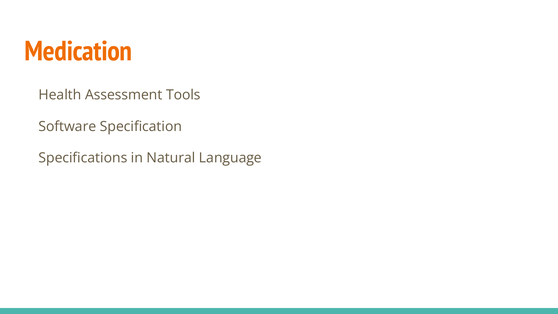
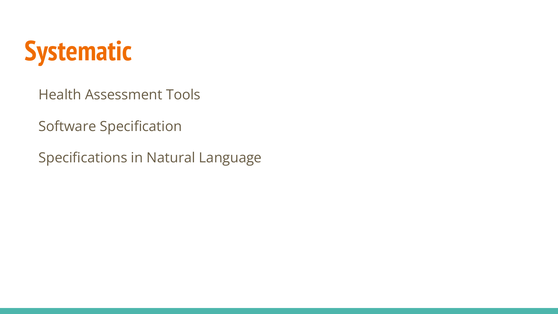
Medication: Medication -> Systematic (78, 51)
